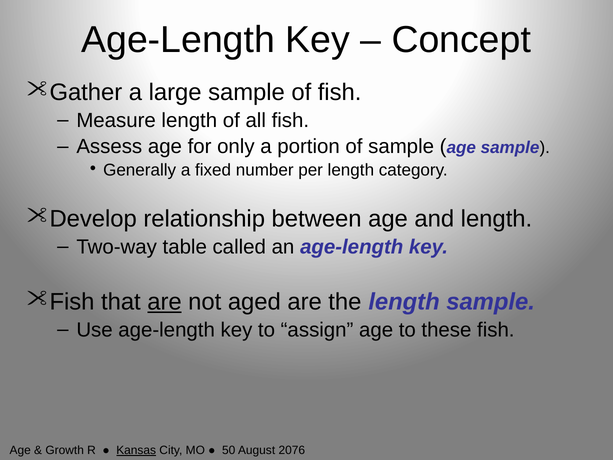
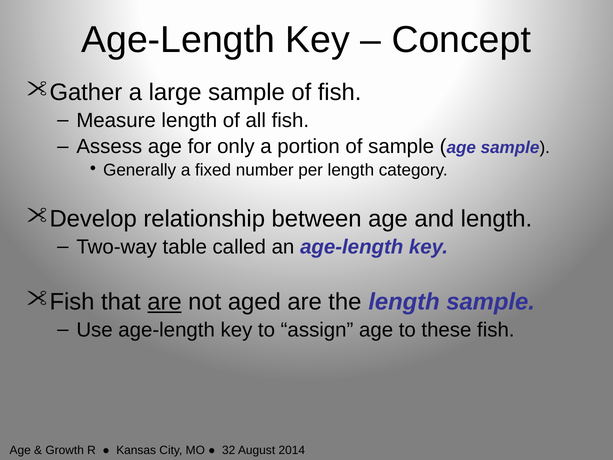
Kansas underline: present -> none (136, 450)
50: 50 -> 32 (229, 450)
2076: 2076 -> 2014 (292, 450)
